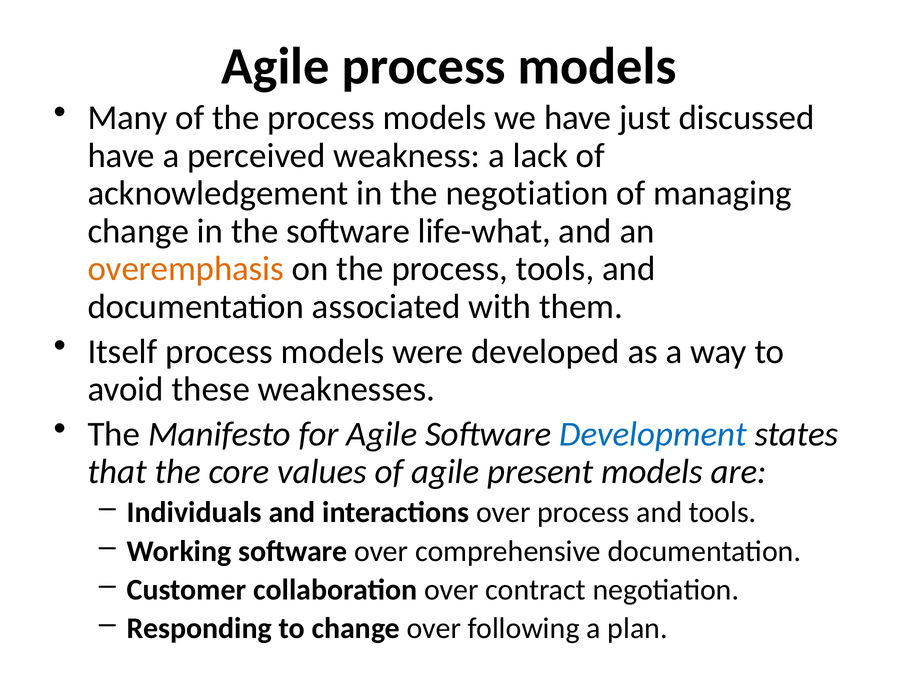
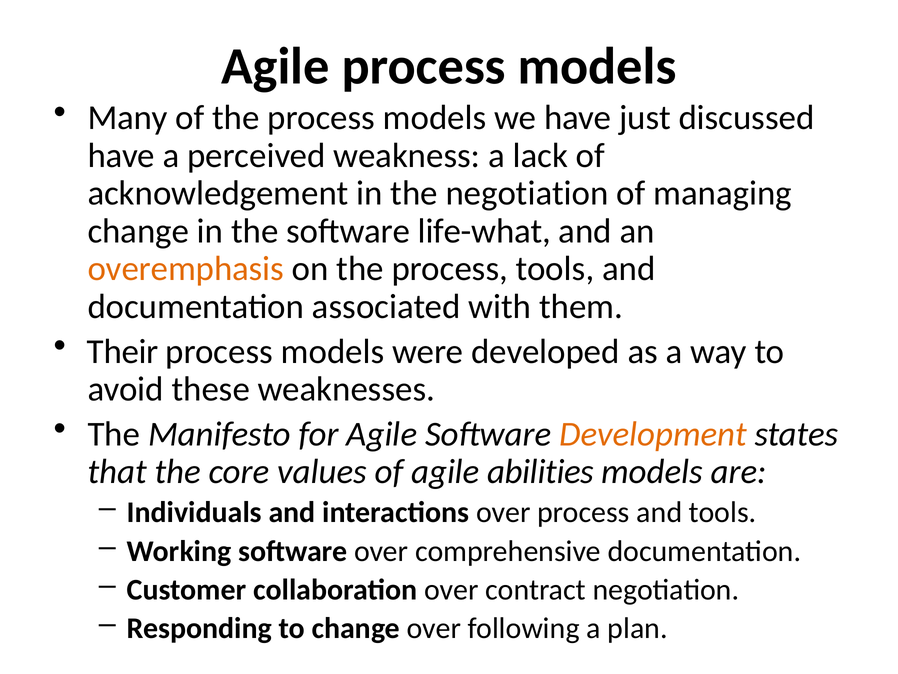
Itself: Itself -> Their (123, 351)
Development colour: blue -> orange (653, 434)
present: present -> abilities (541, 472)
